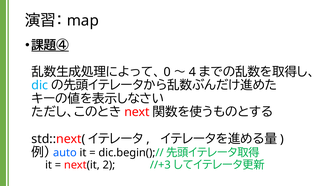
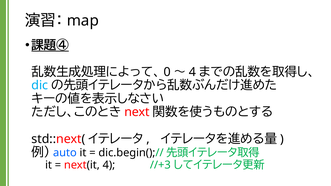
next(it 2: 2 -> 4 (109, 165)
